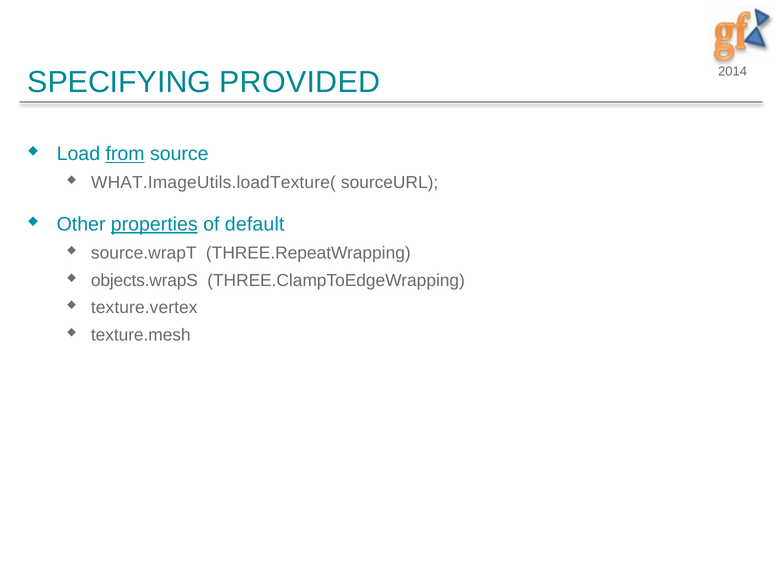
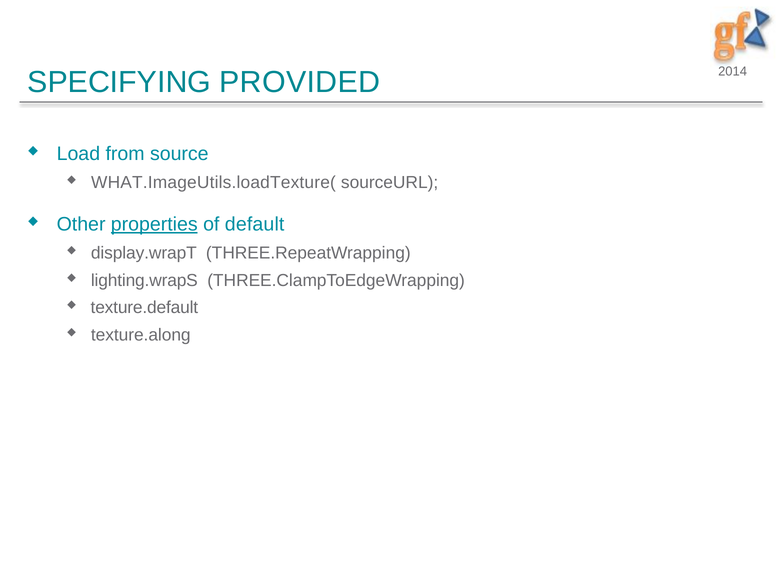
from underline: present -> none (125, 154)
source.wrapT: source.wrapT -> display.wrapT (144, 253)
objects.wrapS: objects.wrapS -> lighting.wrapS (144, 280)
texture.vertex: texture.vertex -> texture.default (144, 307)
texture.mesh: texture.mesh -> texture.along (141, 335)
